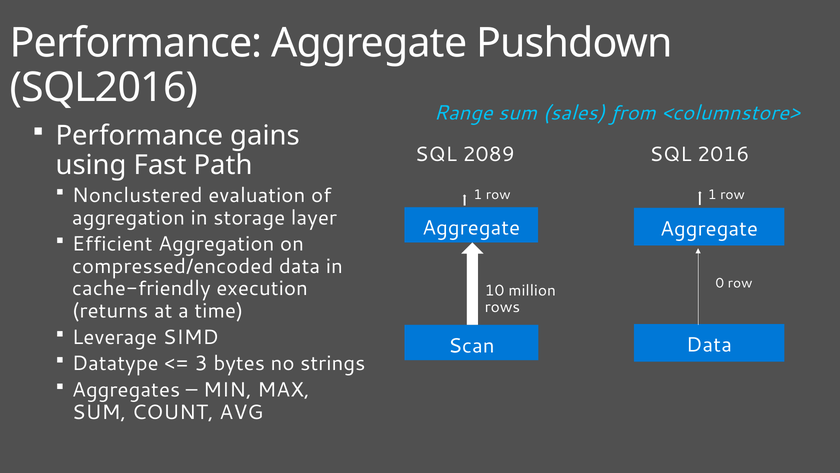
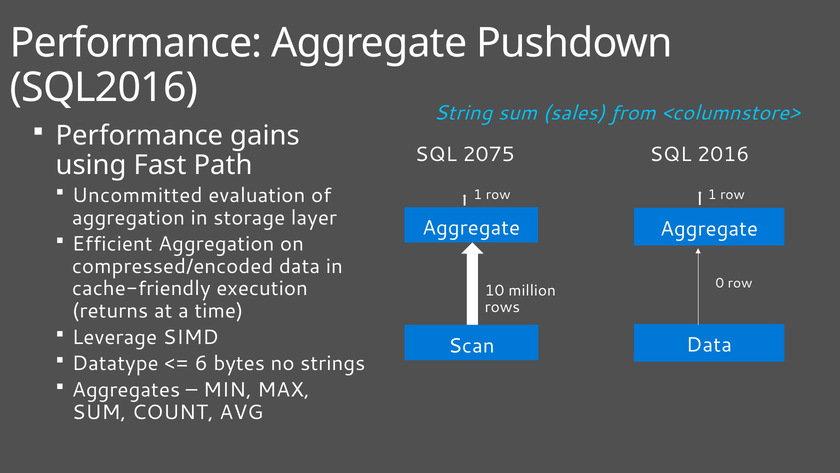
Range: Range -> String (463, 113)
2089: 2089 -> 2075 (489, 154)
Nonclustered: Nonclustered -> Uncommitted (137, 195)
3: 3 -> 6 (201, 363)
